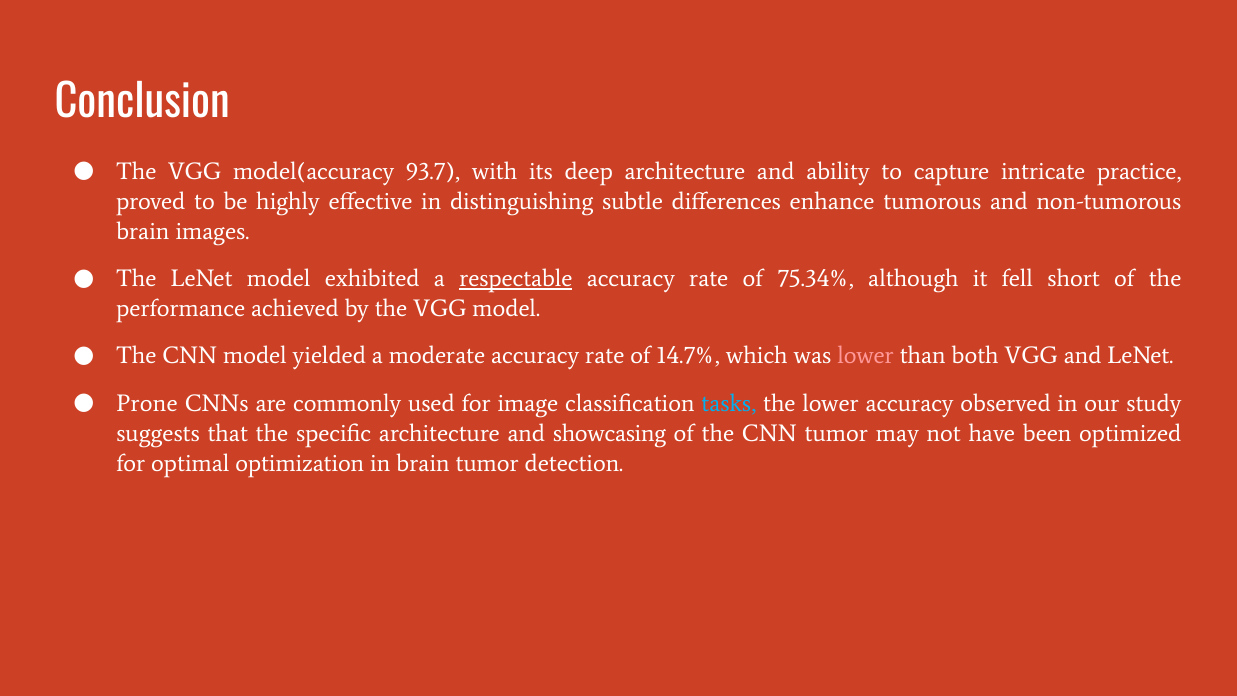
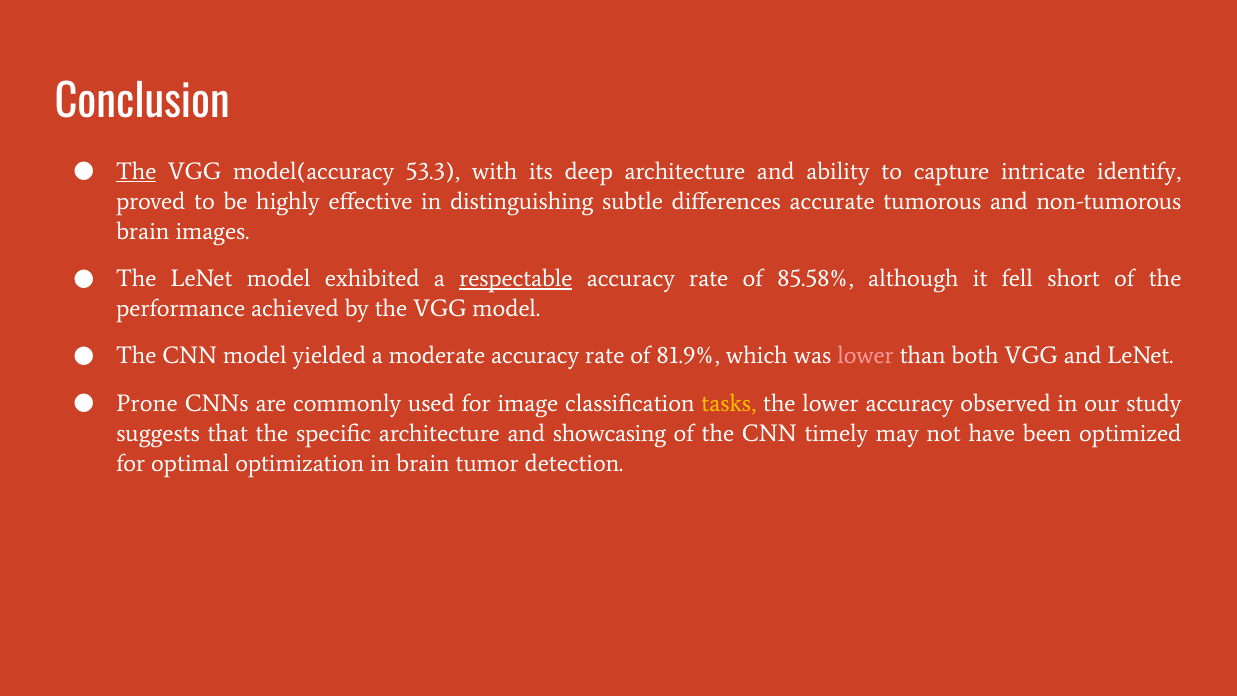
The underline: none -> present (136, 171)
93.7: 93.7 -> 53.3 (433, 171)
practice: practice -> identify (1139, 171)
enhance: enhance -> accurate (832, 201)
75.34%: 75.34% -> 85.58% (816, 279)
14.7%: 14.7% -> 81.9% (688, 356)
tasks colour: light blue -> yellow (729, 403)
CNN tumor: tumor -> timely (836, 433)
